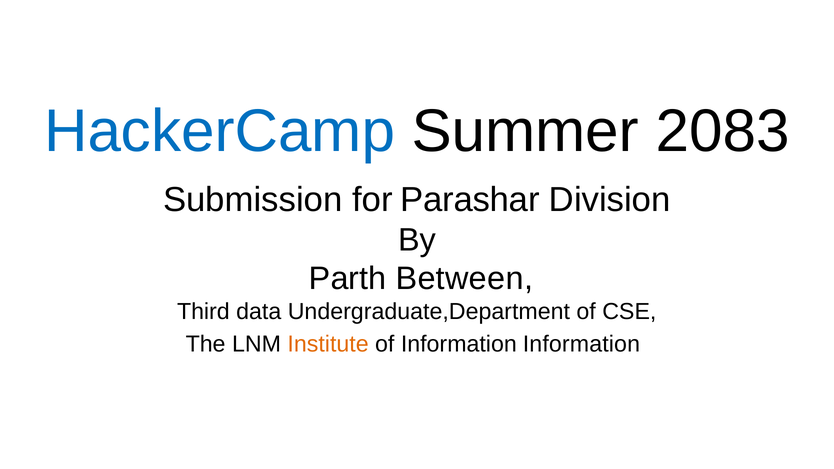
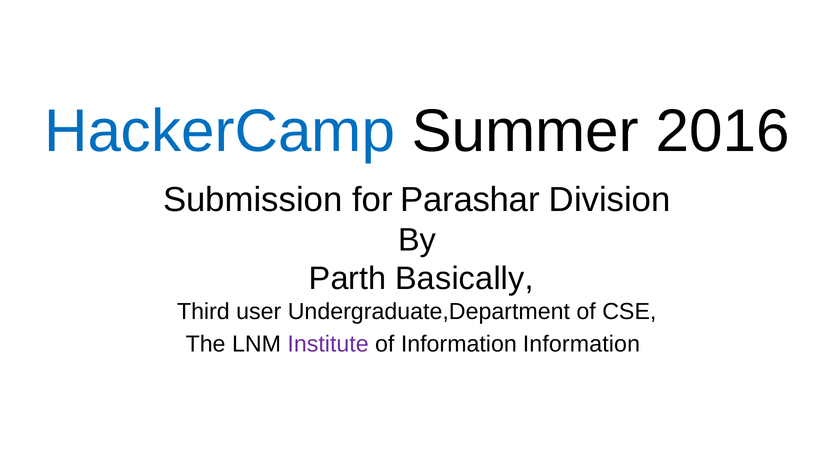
2083: 2083 -> 2016 (723, 131)
Between: Between -> Basically (464, 279)
data: data -> user (259, 312)
Institute colour: orange -> purple (328, 344)
